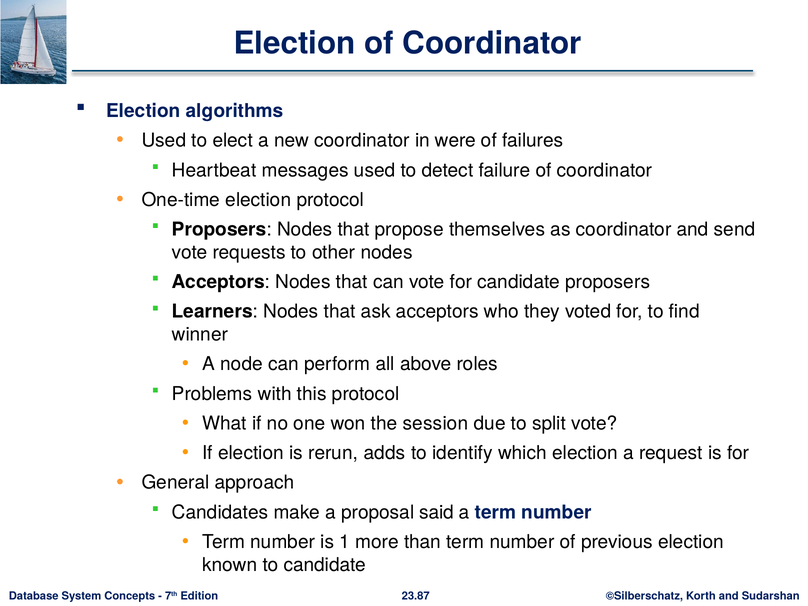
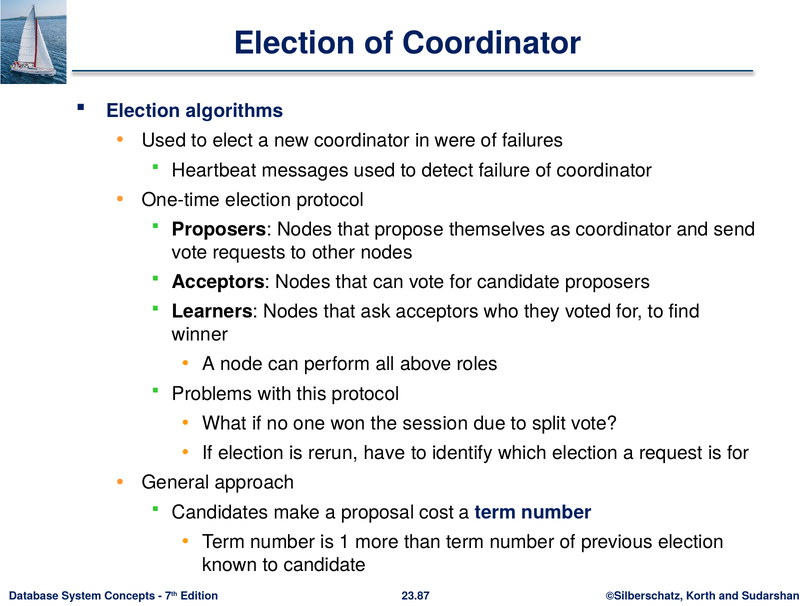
adds: adds -> have (385, 453)
said: said -> cost (437, 512)
